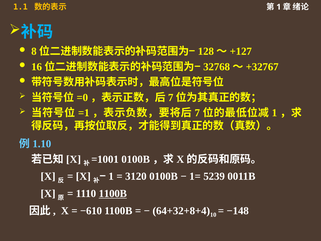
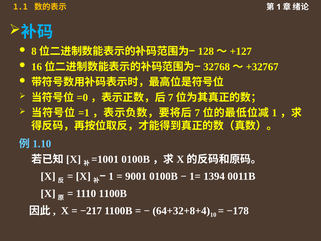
3120: 3120 -> 9001 (136, 176)
5239: 5239 -> 1394 (214, 176)
1100B underline: present -> none (113, 193)
−610: −610 -> −217 (91, 211)
−148: −148 -> −178 (238, 211)
